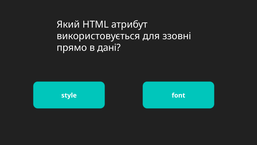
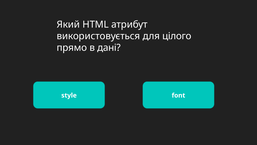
ззовні: ззовні -> цілого (177, 36)
